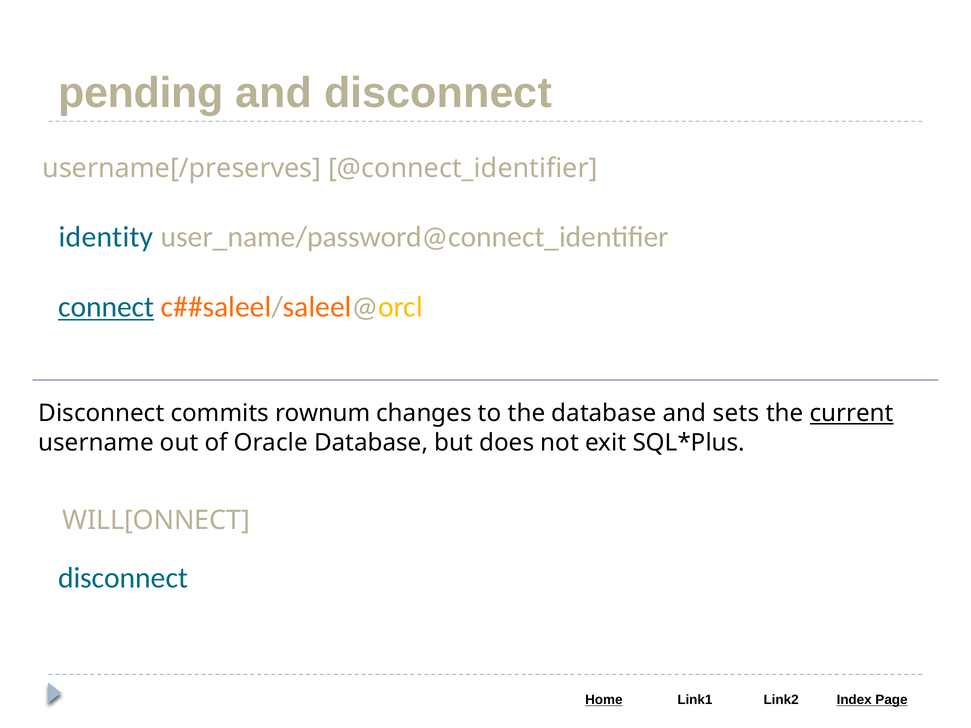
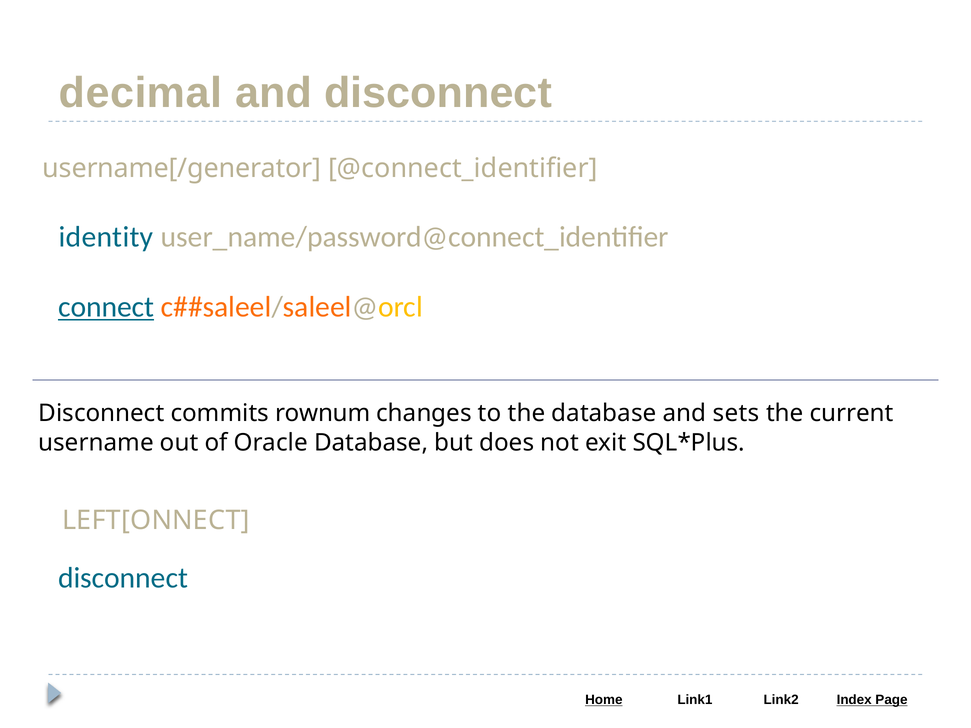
pending: pending -> decimal (141, 93)
username[/preserves: username[/preserves -> username[/generator (182, 169)
current underline: present -> none (852, 414)
WILL[ONNECT: WILL[ONNECT -> LEFT[ONNECT (156, 520)
